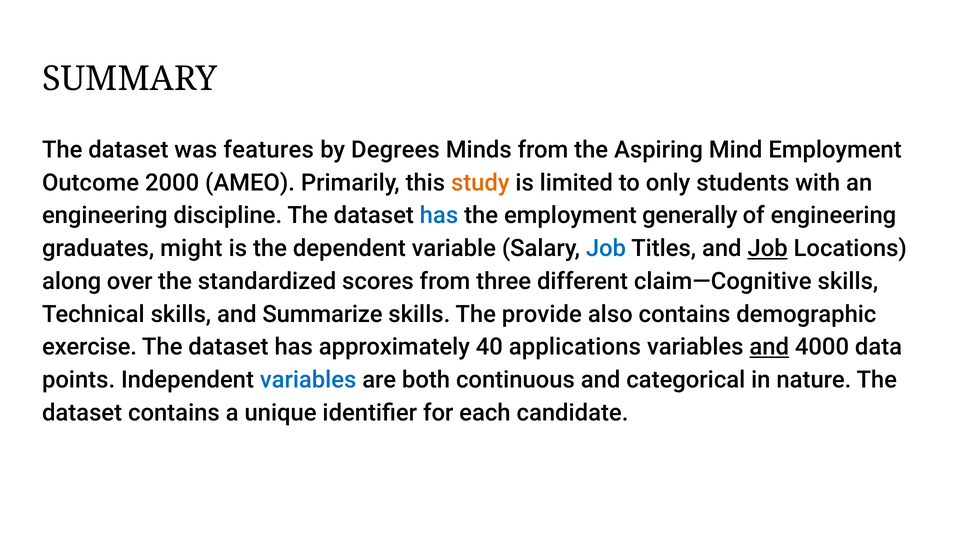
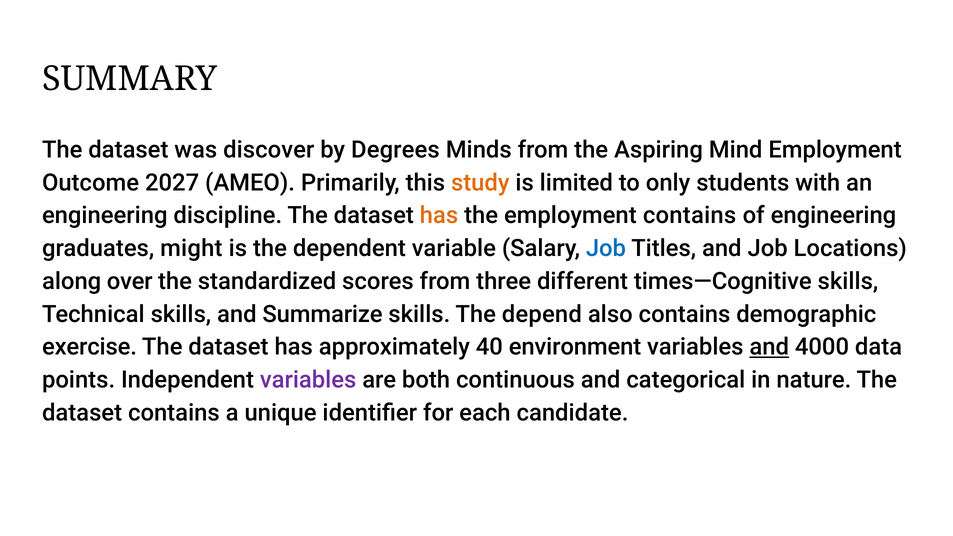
features: features -> discover (269, 150)
2000: 2000 -> 2027 (172, 183)
has colour: blue -> orange (439, 216)
employment generally: generally -> contains (690, 216)
Job underline: present -> none (768, 248)
claim—Cognitive: claim—Cognitive -> times—Cognitive (723, 281)
provide: provide -> depend (542, 314)
applications: applications -> environment (575, 347)
variables colour: blue -> purple (308, 380)
